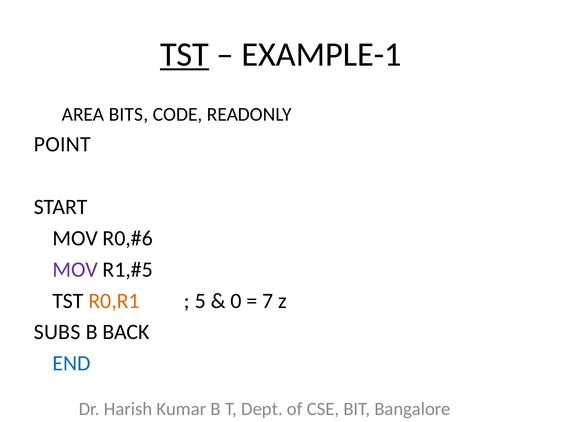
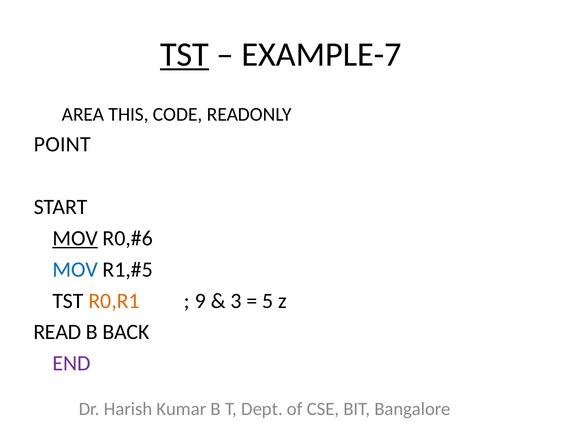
EXAMPLE-1: EXAMPLE-1 -> EXAMPLE-7 (322, 54)
BITS: BITS -> THIS (129, 114)
MOV underline: none -> present (75, 238)
MOV colour: purple -> blue (75, 269)
5: 5 -> 9 (200, 300)
0: 0 -> 3 (236, 300)
7: 7 -> 5 (268, 300)
SUBS: SUBS -> READ (57, 332)
END colour: blue -> purple (72, 363)
